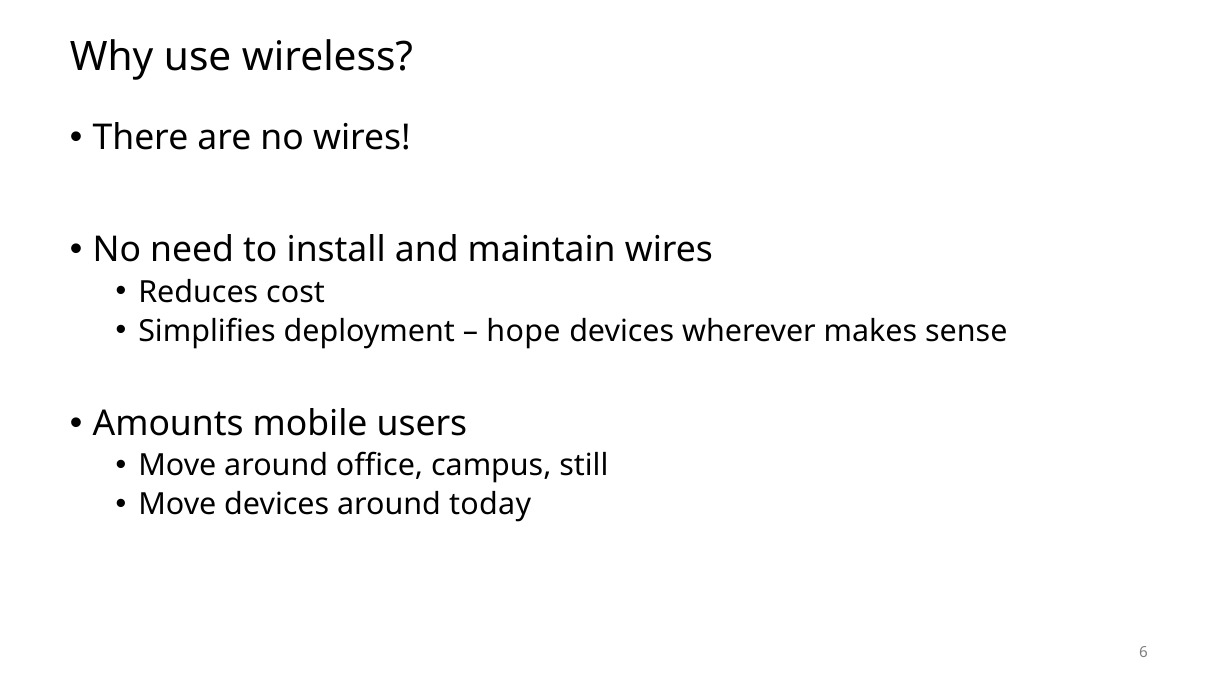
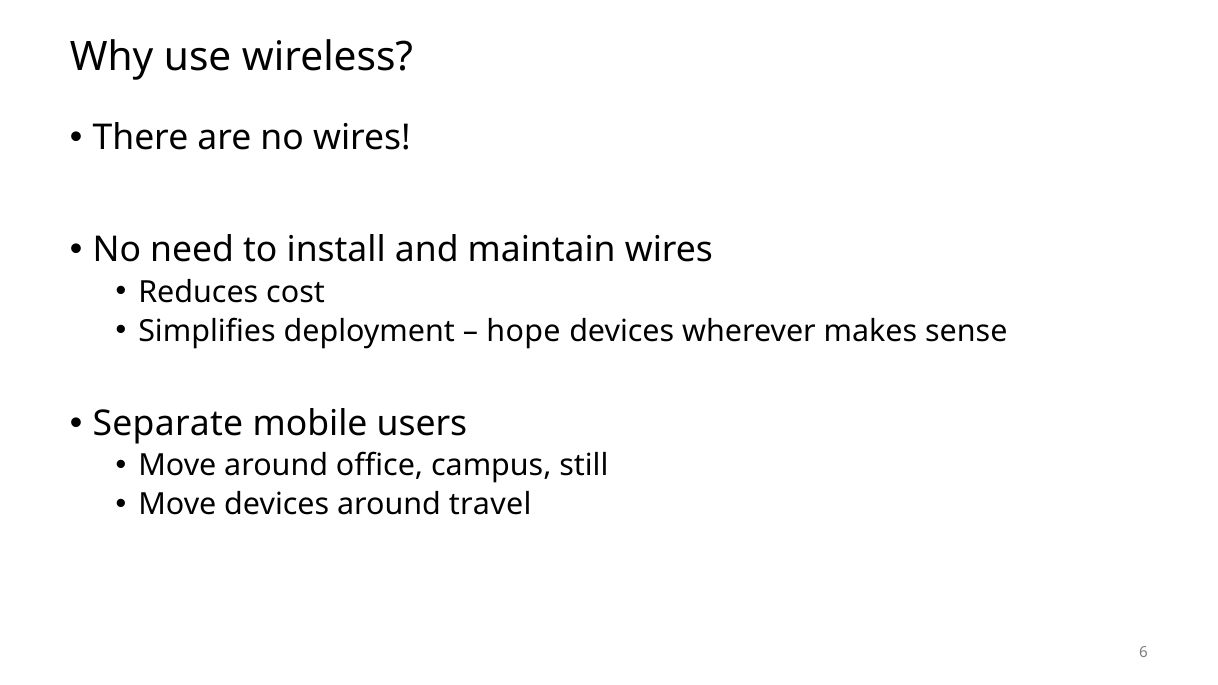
Amounts: Amounts -> Separate (168, 424)
today: today -> travel (490, 505)
